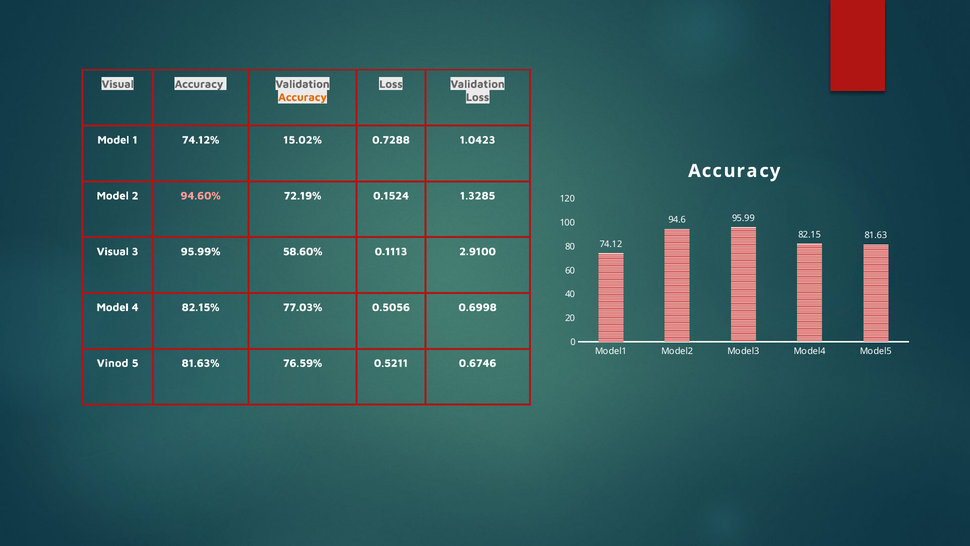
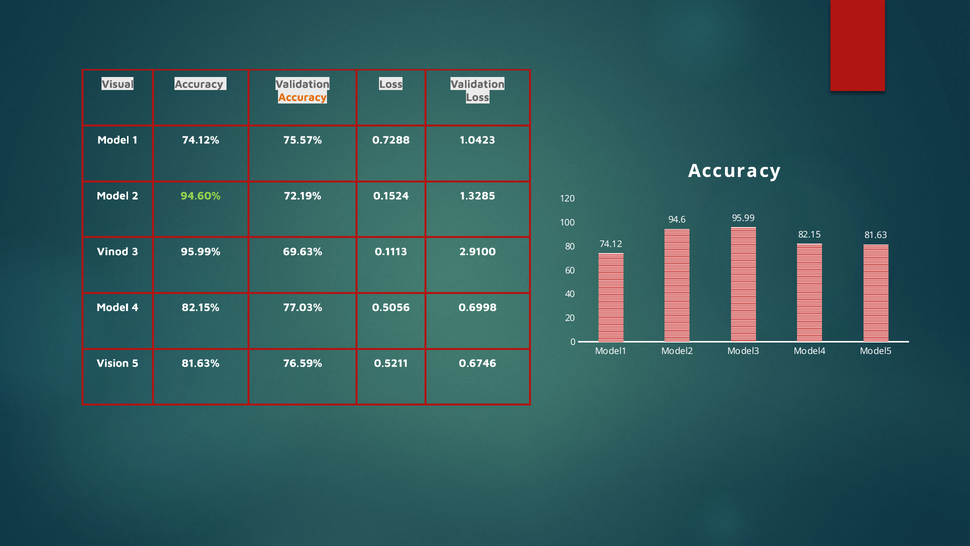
15.02%: 15.02% -> 75.57% (303, 140)
94.60% colour: pink -> light green (201, 196)
Visual: Visual -> Vinod (113, 251)
58.60%: 58.60% -> 69.63% (303, 251)
Vinod: Vinod -> Vision (113, 363)
